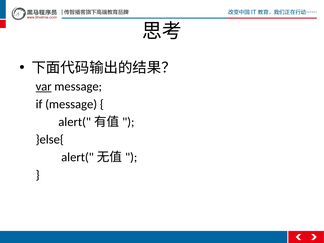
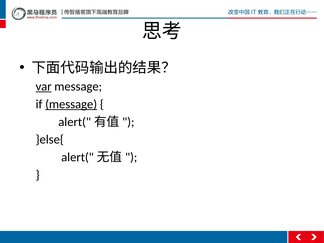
message underline: none -> present (71, 104)
